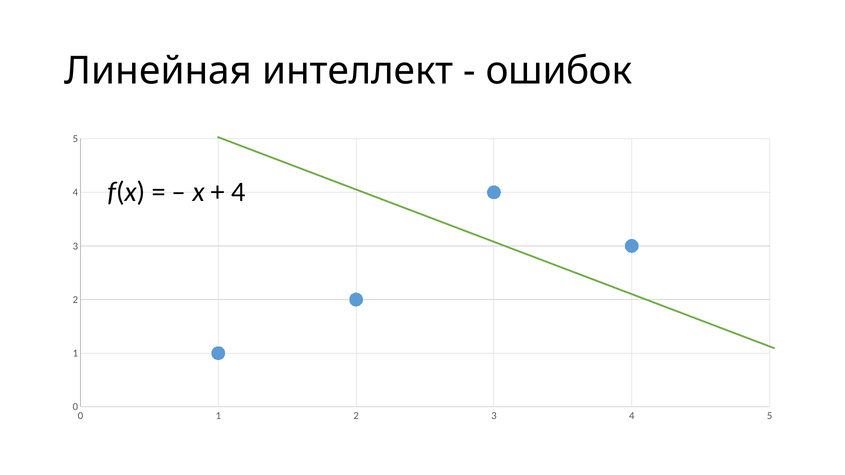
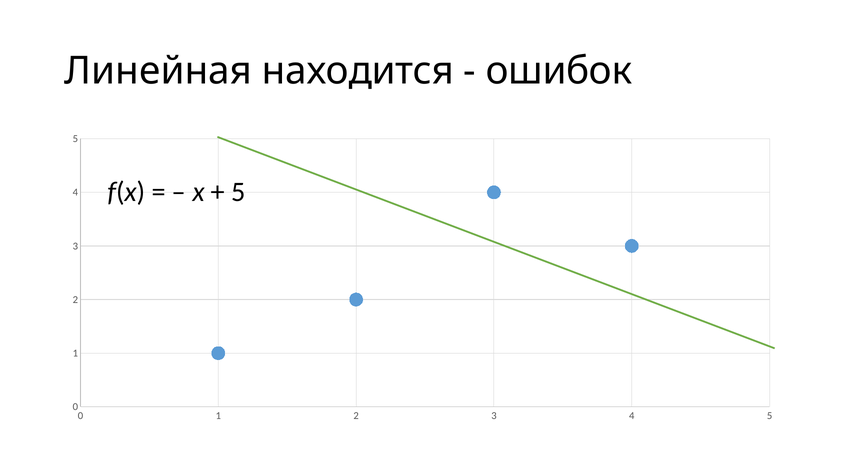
интеллект: интеллект -> находится (358, 71)
4: 4 -> 5 (238, 192)
